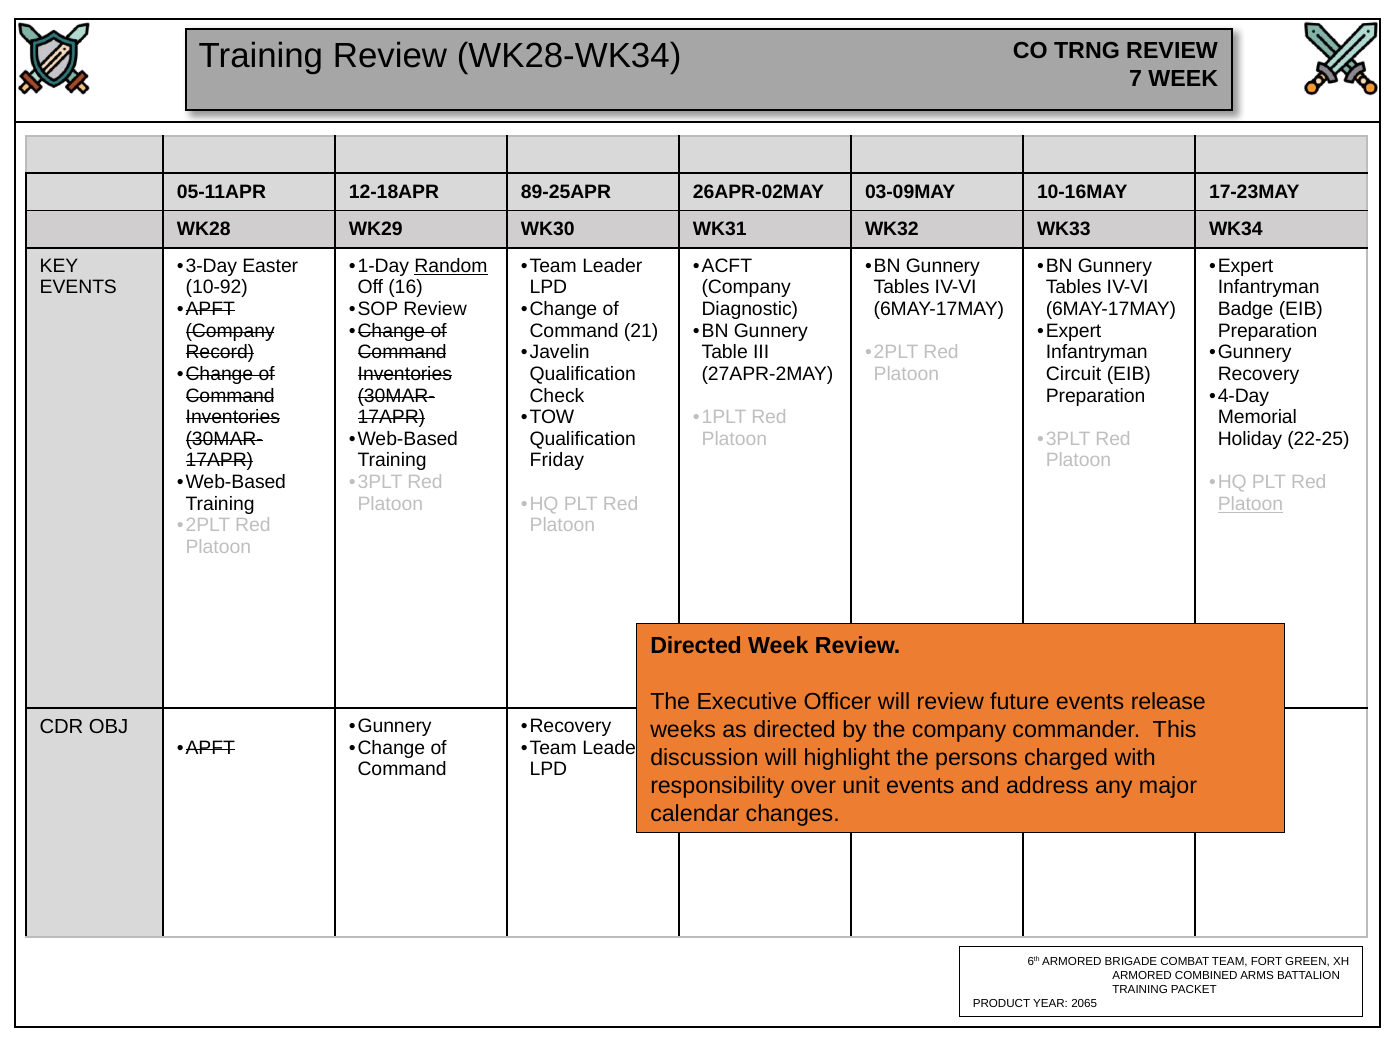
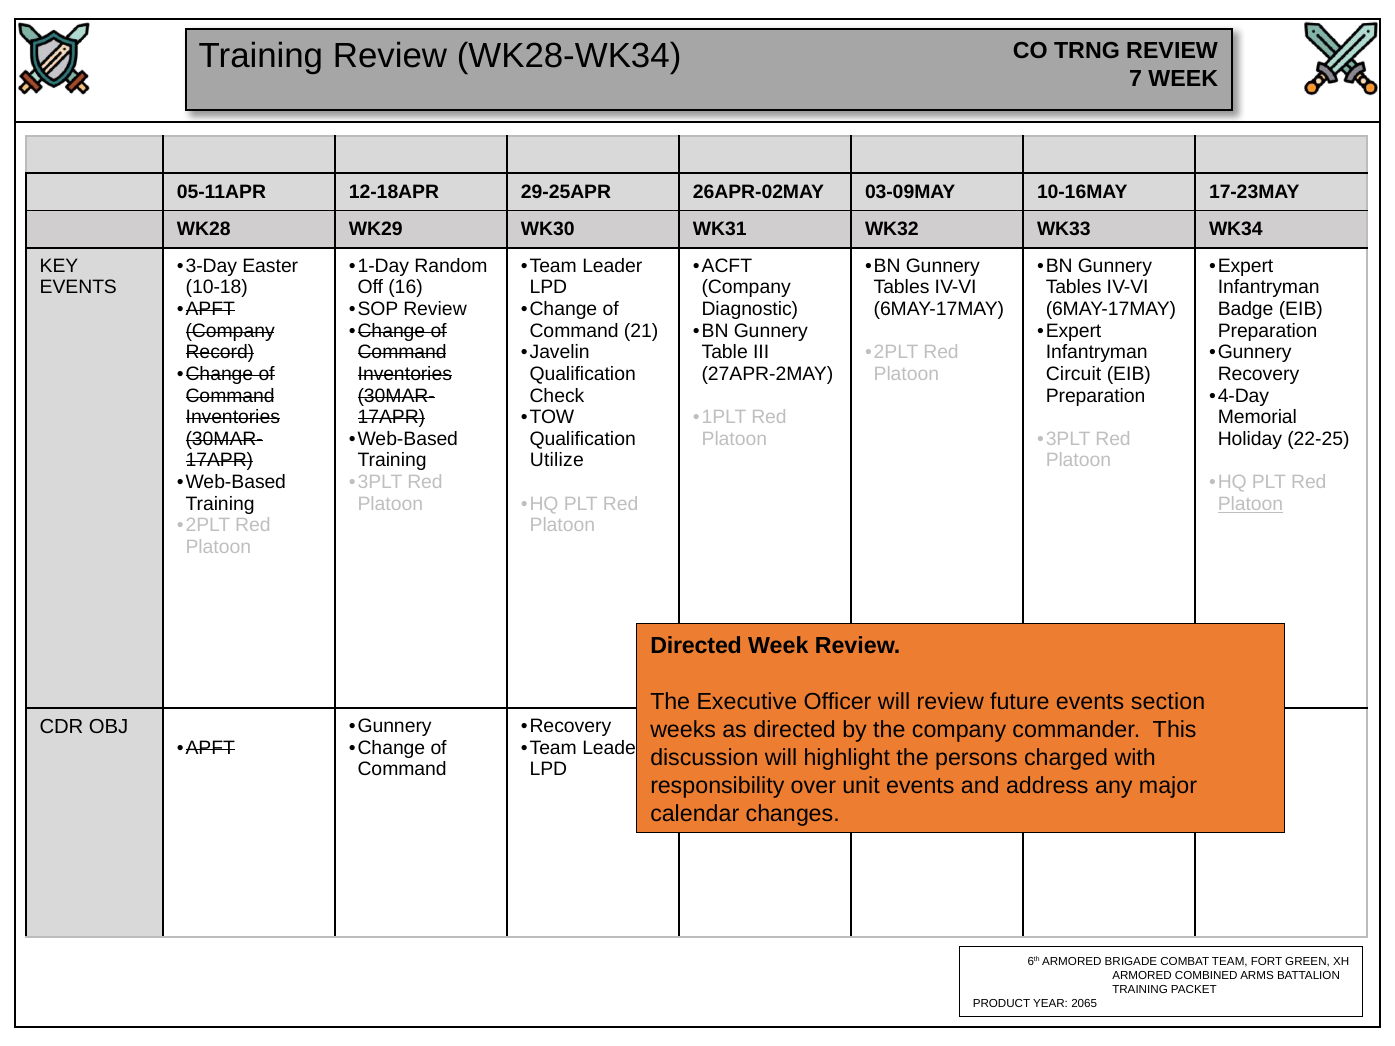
89-25APR: 89-25APR -> 29-25APR (566, 192)
Random underline: present -> none (451, 266)
10-92: 10-92 -> 10-18 (217, 288)
Friday: Friday -> Utilize (557, 461)
release: release -> section (1168, 702)
